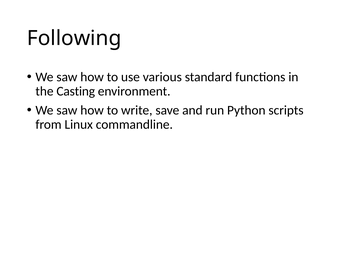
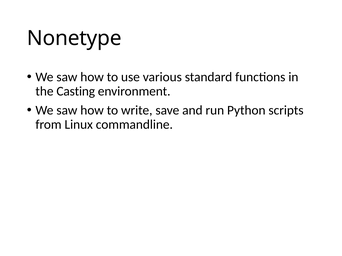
Following: Following -> Nonetype (74, 38)
